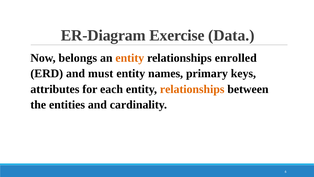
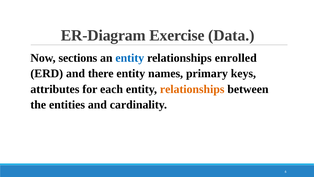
belongs: belongs -> sections (78, 58)
entity colour: orange -> blue (130, 58)
must: must -> there (101, 73)
